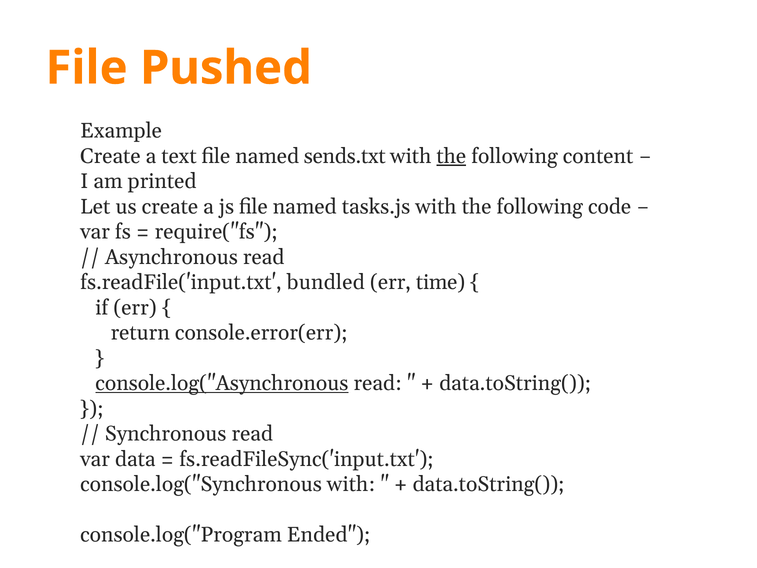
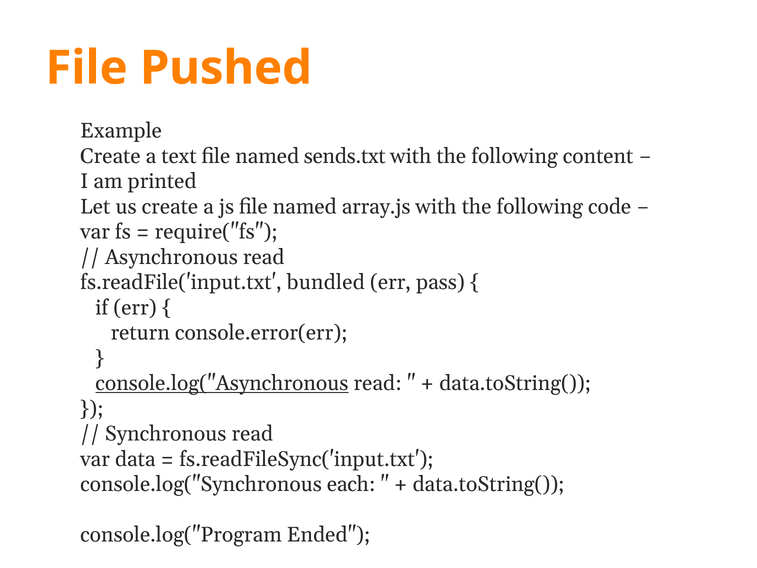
the underline: present -> none (451, 156)
tasks.js: tasks.js -> array.js (376, 207)
time: time -> pass (440, 282)
console.log("Synchronous with: with -> each (351, 484)
